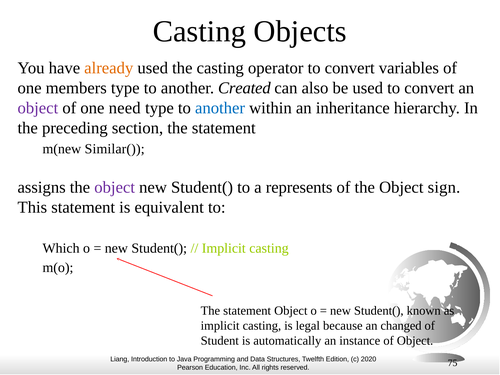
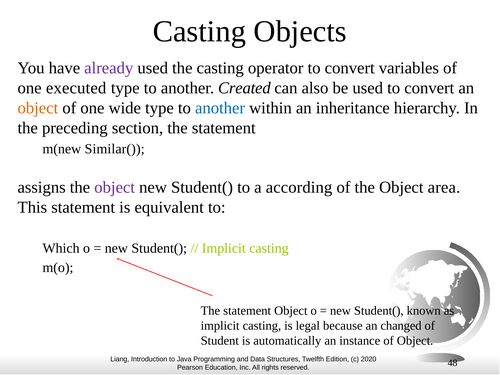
already colour: orange -> purple (109, 68)
members: members -> executed (76, 88)
object colour: purple -> orange (38, 108)
need: need -> wide (125, 108)
represents: represents -> according (299, 187)
sign: sign -> area (444, 187)
75: 75 -> 48 (453, 363)
